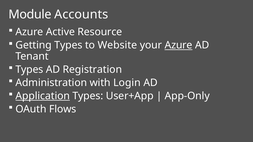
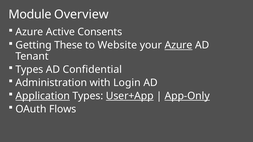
Accounts: Accounts -> Overview (81, 14)
Resource: Resource -> Consents (100, 32)
Getting Types: Types -> These (68, 45)
Registration: Registration -> Confidential (92, 70)
User+App underline: none -> present (130, 96)
App-Only underline: none -> present (187, 96)
